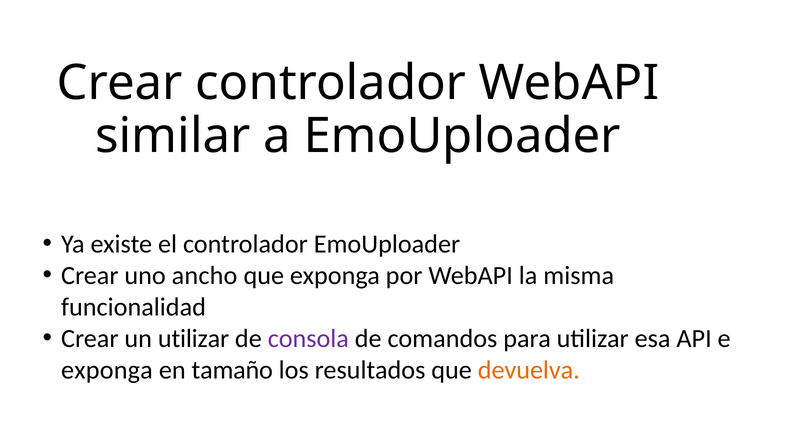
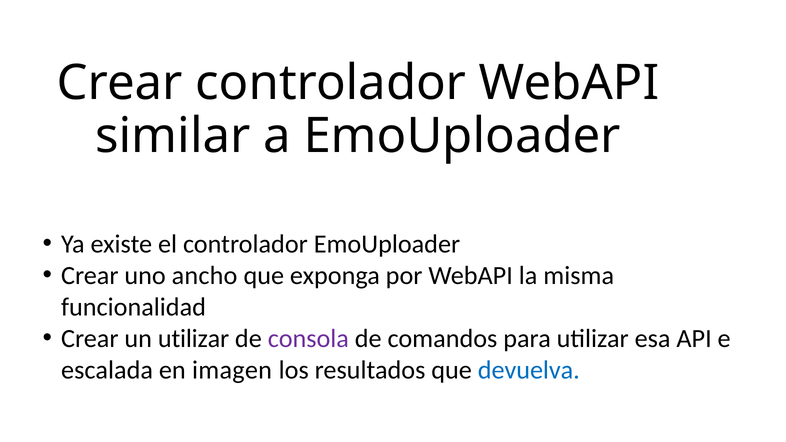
exponga: exponga -> escalada (107, 370)
tamaño: tamaño -> imagen (232, 370)
devuelva colour: orange -> blue (529, 370)
